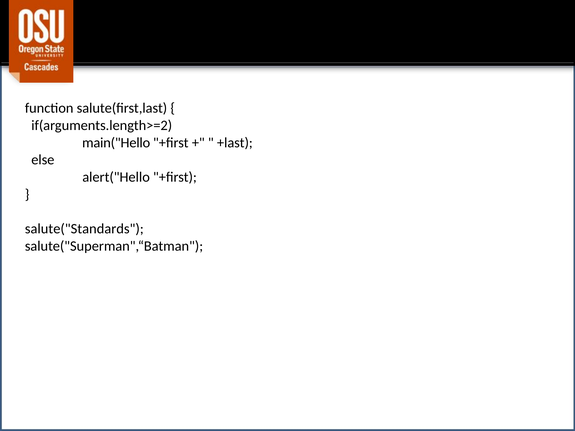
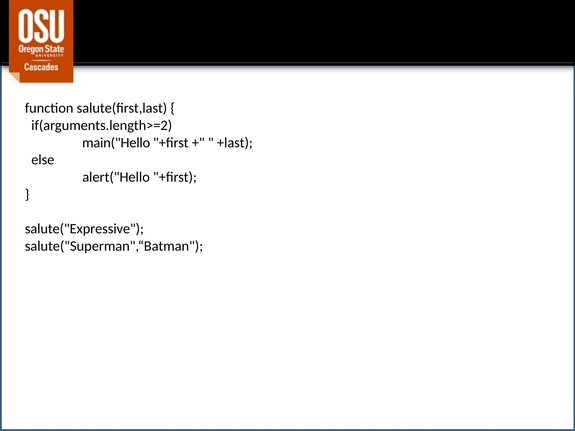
salute("Standards: salute("Standards -> salute("Expressive (84, 229)
